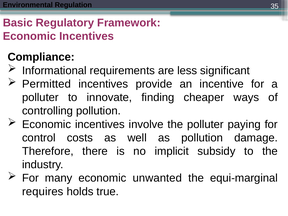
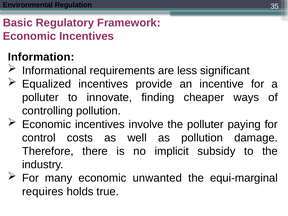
Compliance: Compliance -> Information (41, 57)
Permitted: Permitted -> Equalized (47, 84)
